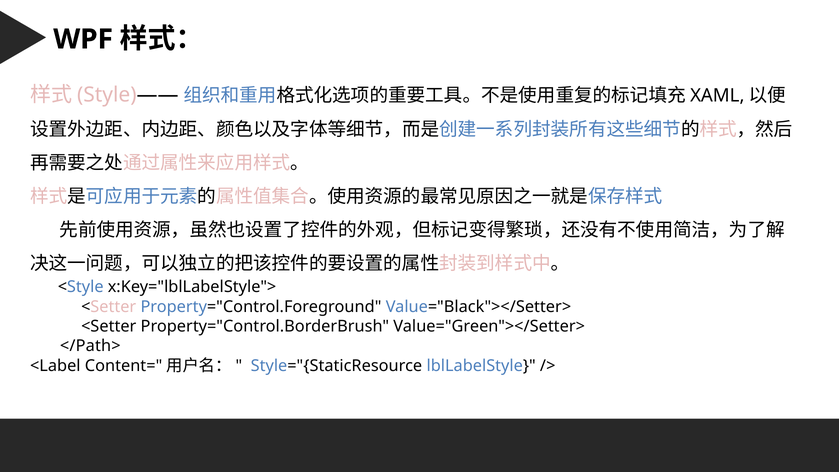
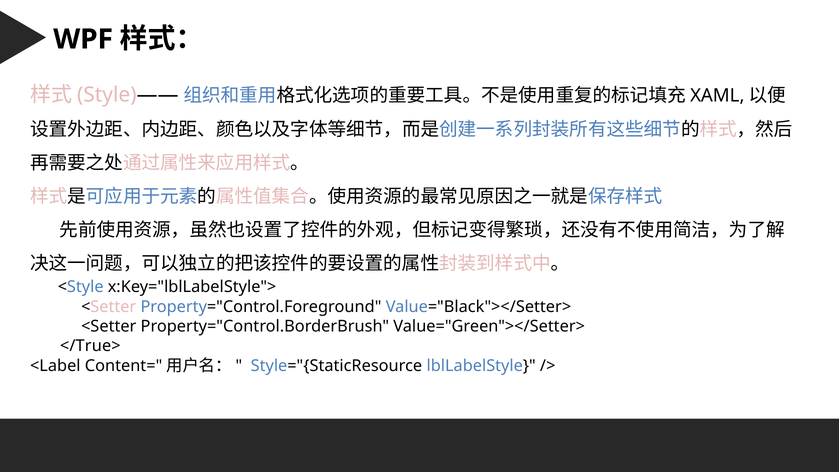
</Path>: </Path> -> </True> (90, 346)
